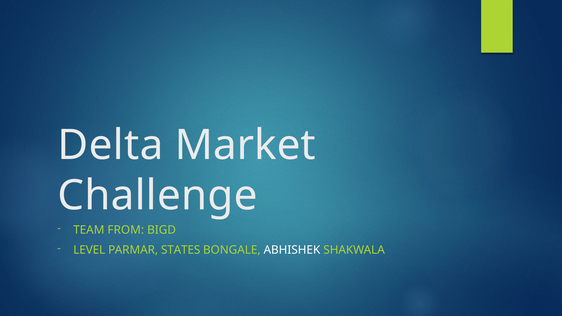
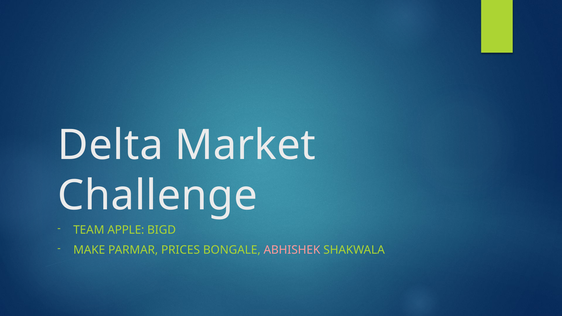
FROM: FROM -> APPLE (126, 230)
LEVEL: LEVEL -> MAKE (89, 250)
STATES: STATES -> PRICES (181, 250)
ABHISHEK colour: white -> pink (292, 250)
